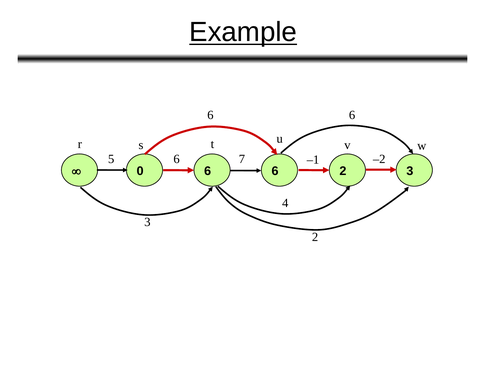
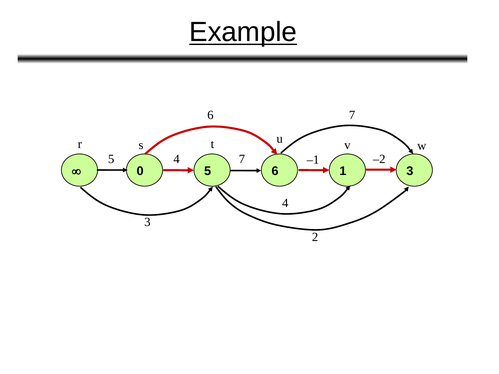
6: 6 -> 7 (352, 115)
5 6: 6 -> 4 (177, 159)
0 6: 6 -> 5 (208, 171)
6 2: 2 -> 1 (343, 171)
